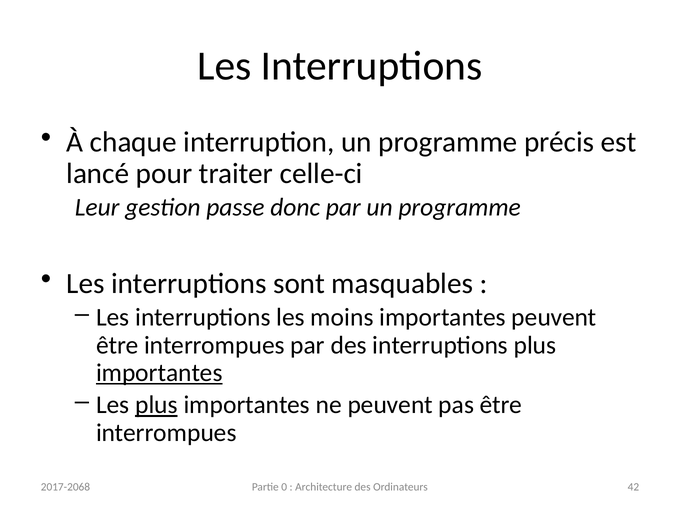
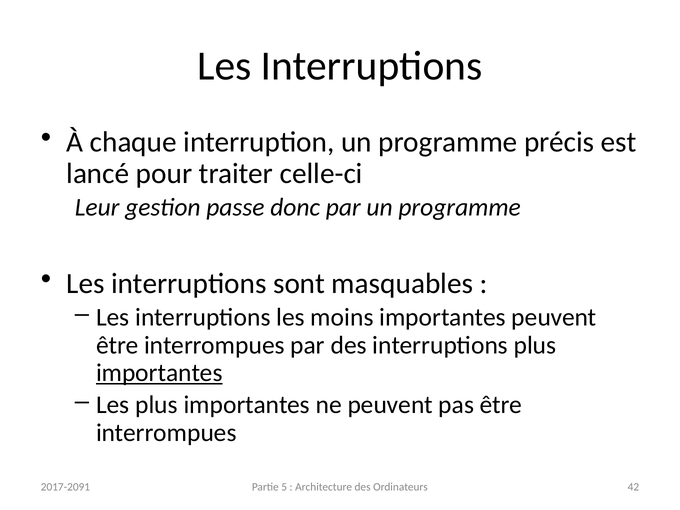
plus underline: present -> none (156, 405)
0: 0 -> 5 (284, 487)
2017-2068: 2017-2068 -> 2017-2091 (65, 487)
